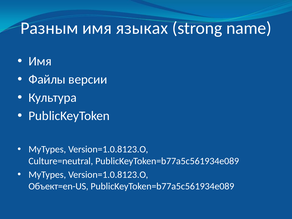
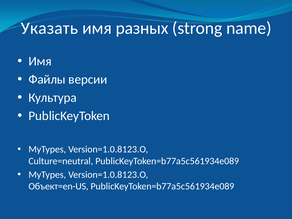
Разным: Разным -> Указать (49, 28)
языках: языках -> разных (142, 28)
